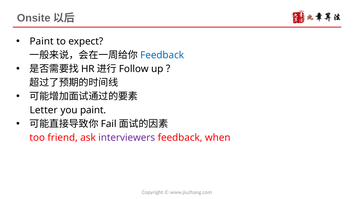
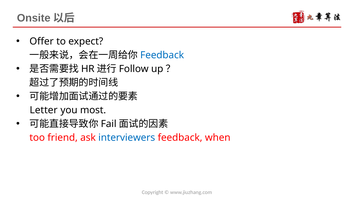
Paint: Paint -> Offer (42, 41)
you paint: paint -> most (93, 110)
interviewers colour: purple -> blue (127, 138)
